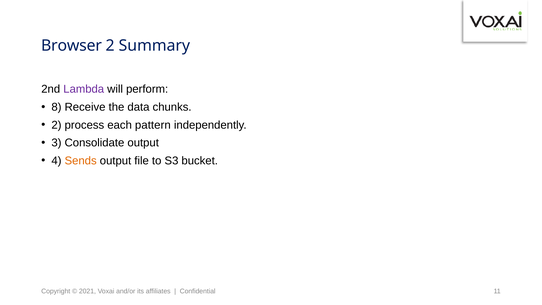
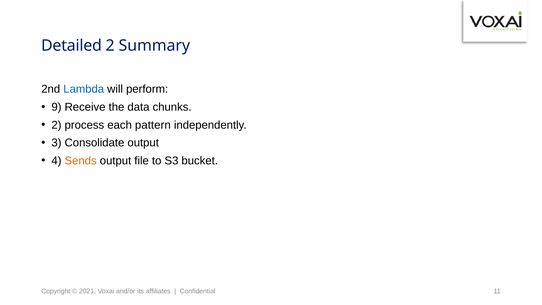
Browser: Browser -> Detailed (71, 46)
Lambda colour: purple -> blue (84, 89)
8: 8 -> 9 (56, 107)
